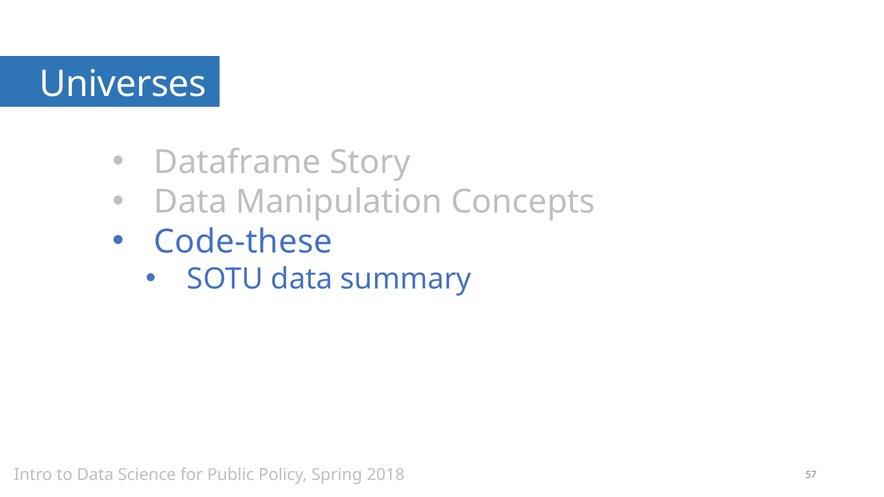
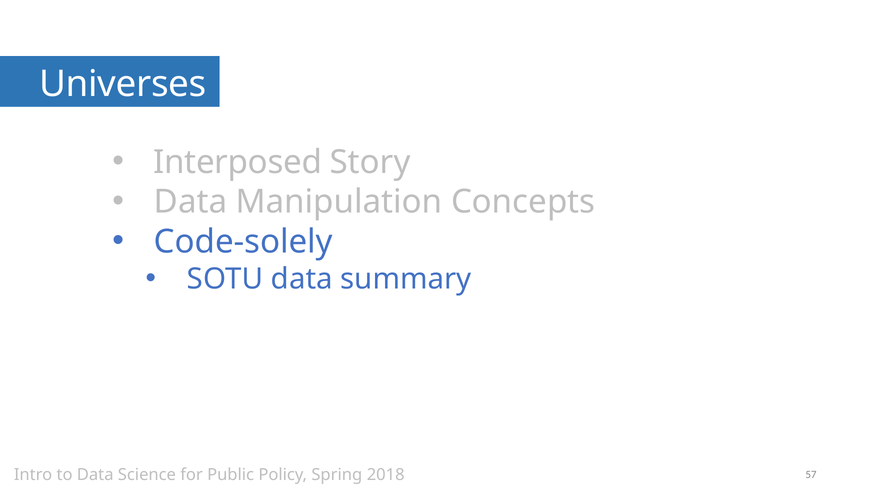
Dataframe: Dataframe -> Interposed (238, 162)
Code-these: Code-these -> Code-solely (243, 242)
